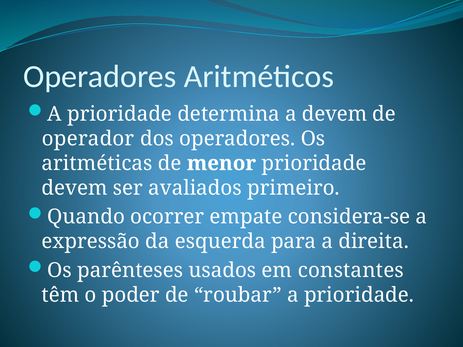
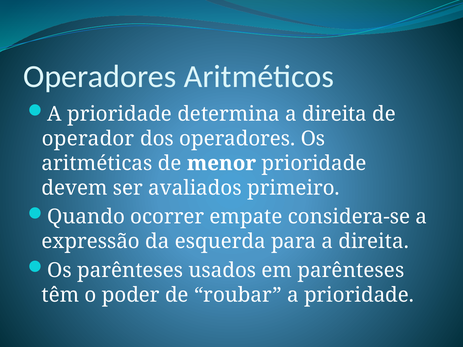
determina a devem: devem -> direita (335, 114)
em constantes: constantes -> parênteses (351, 270)
